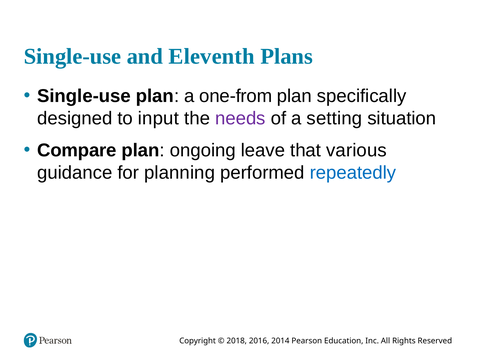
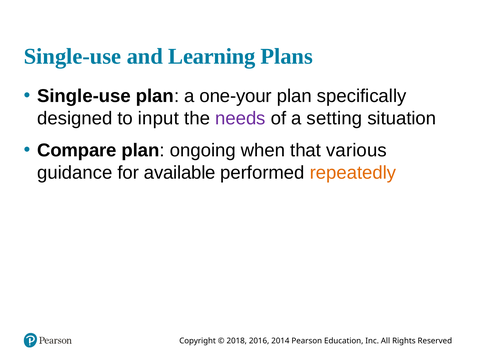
Eleventh: Eleventh -> Learning (212, 57)
one-from: one-from -> one-your (236, 96)
leave: leave -> when (263, 150)
planning: planning -> available (180, 173)
repeatedly colour: blue -> orange (353, 173)
